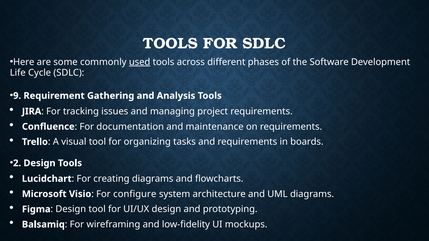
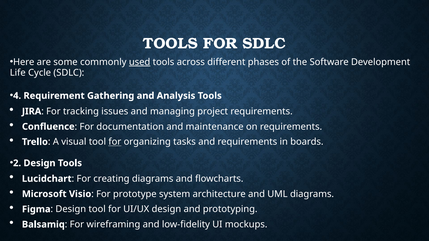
9: 9 -> 4 (17, 96)
for underline: none -> present (115, 142)
configure: configure -> prototype (135, 194)
